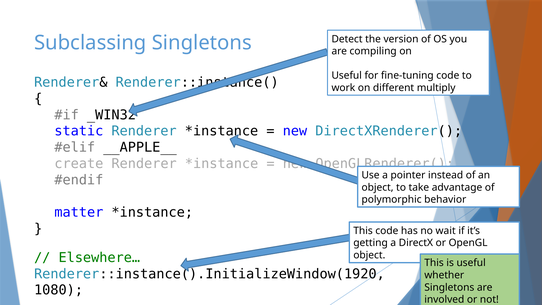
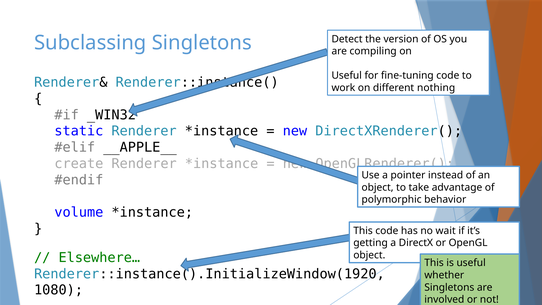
multiply: multiply -> nothing (436, 88)
matter: matter -> volume (79, 212)
